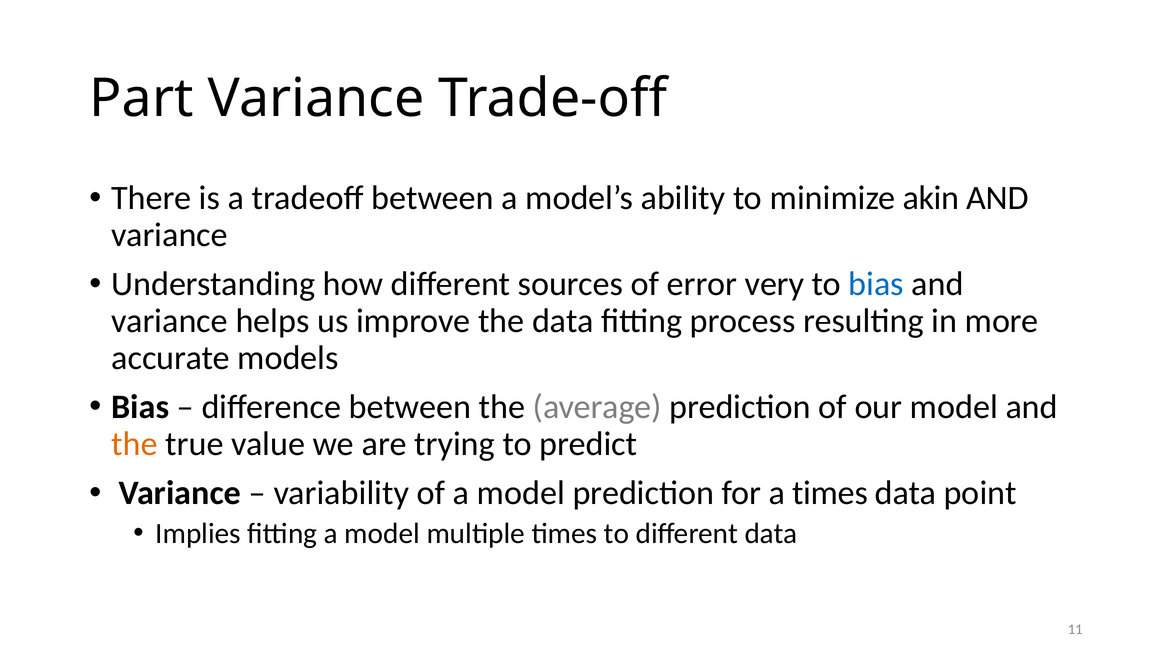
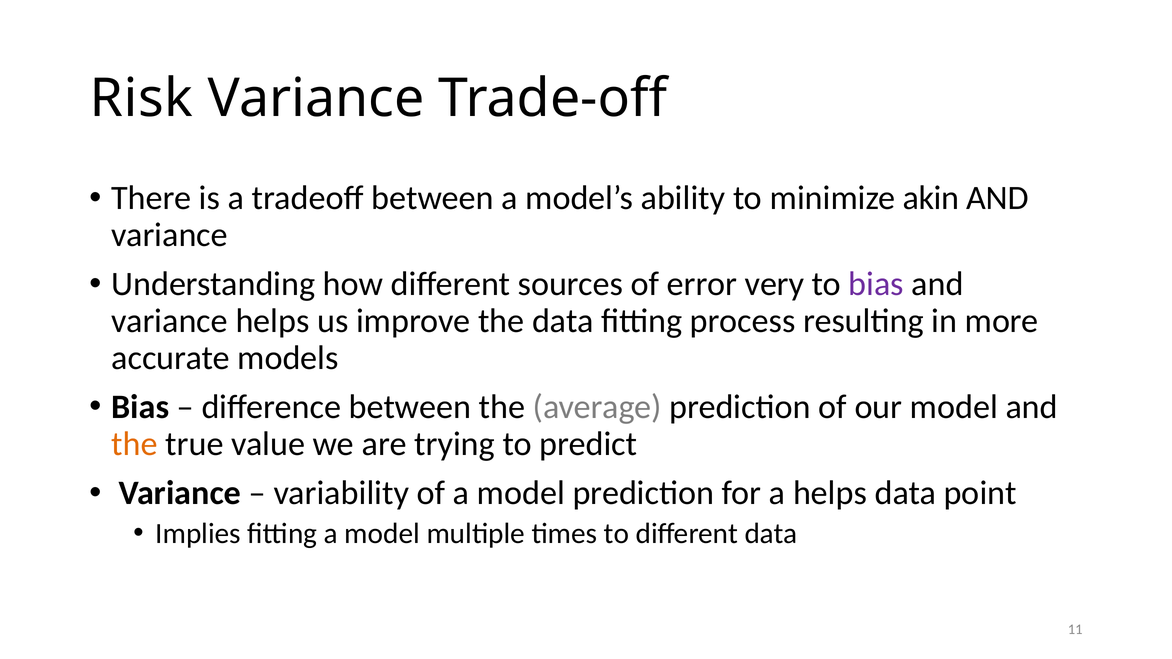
Part: Part -> Risk (141, 98)
bias colour: blue -> purple (876, 284)
a times: times -> helps (830, 493)
